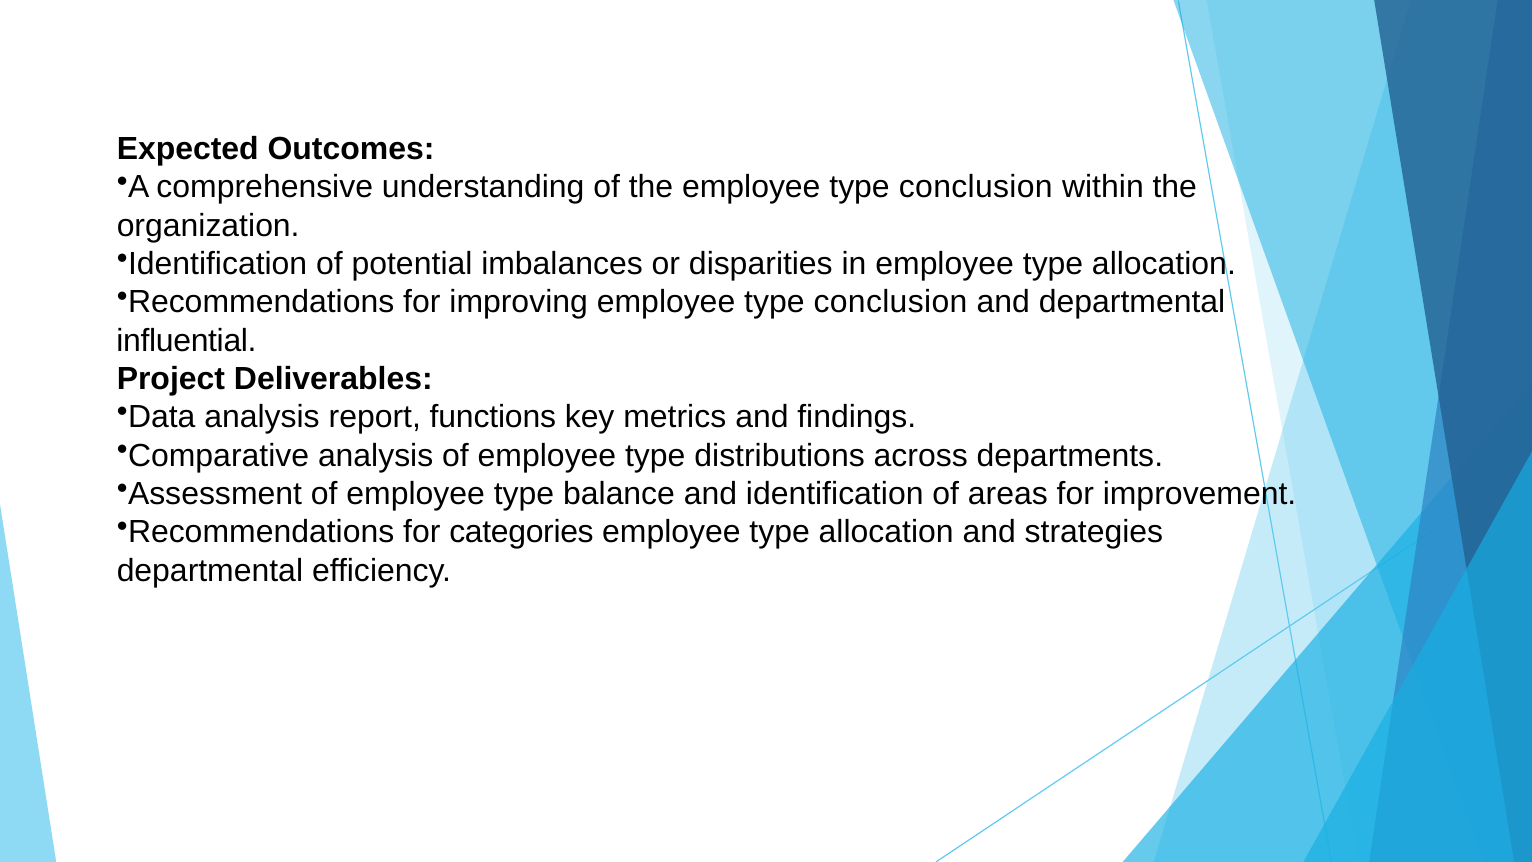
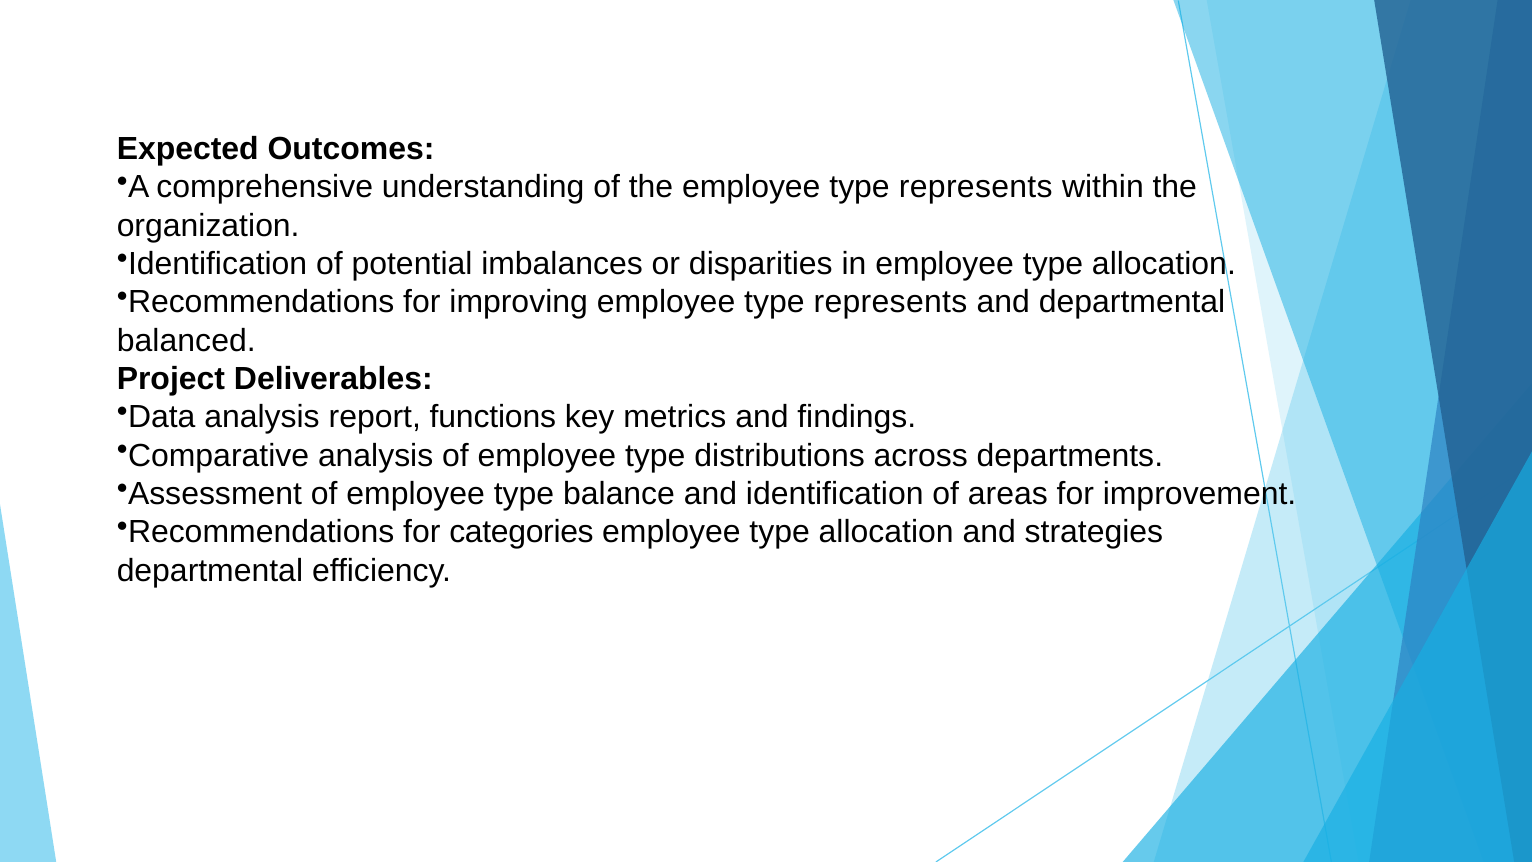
the employee type conclusion: conclusion -> represents (976, 187)
improving employee type conclusion: conclusion -> represents (890, 302)
influential: influential -> balanced (186, 340)
